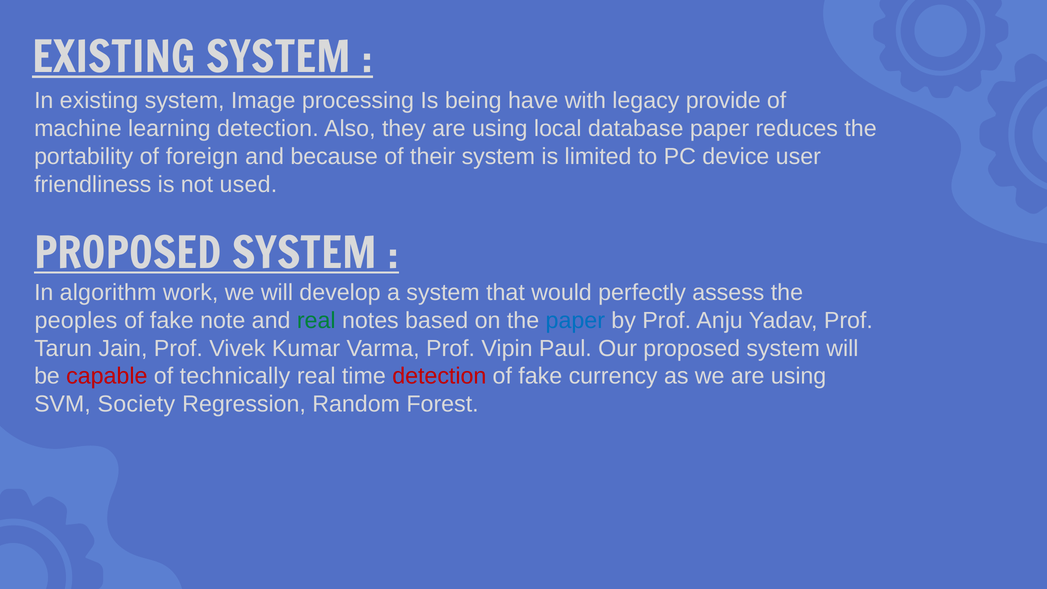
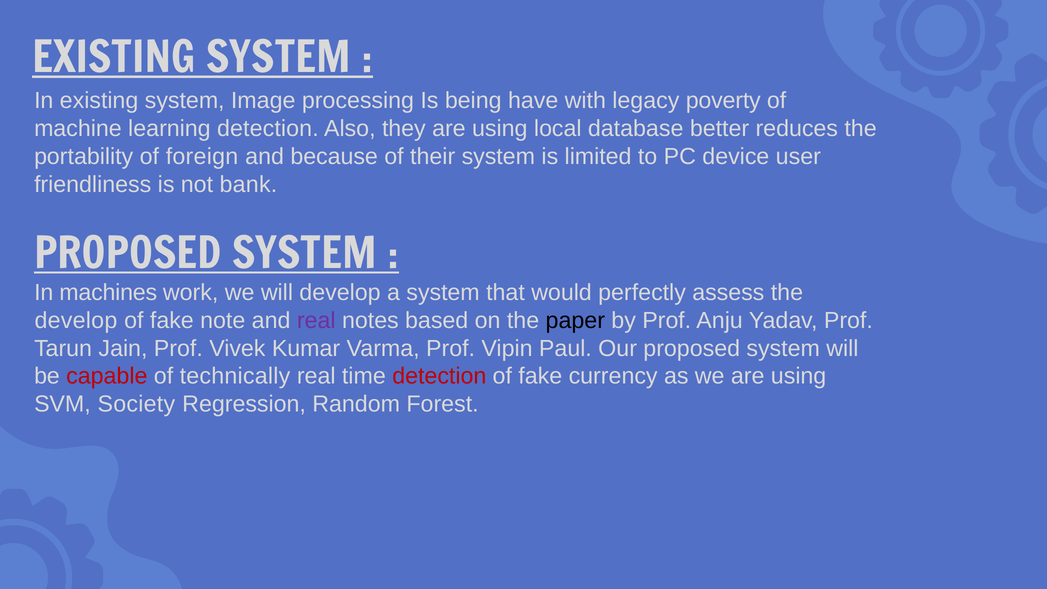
provide: provide -> poverty (723, 101)
database paper: paper -> better (720, 129)
used: used -> bank (248, 184)
algorithm: algorithm -> machines (108, 293)
peoples: peoples -> develop (76, 320)
real colour: green -> purple (316, 320)
paper colour: blue -> black (575, 320)
